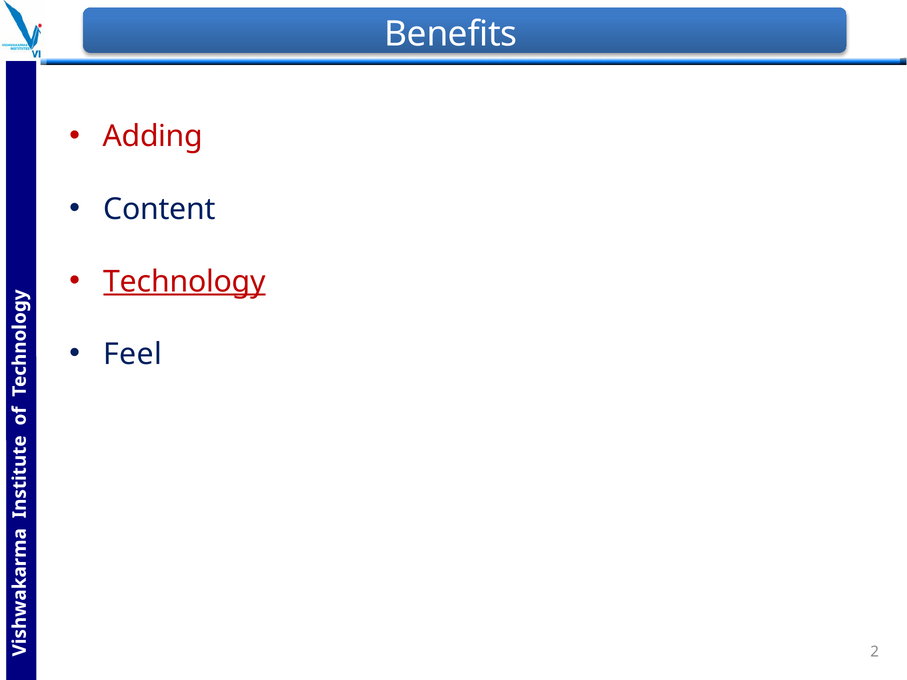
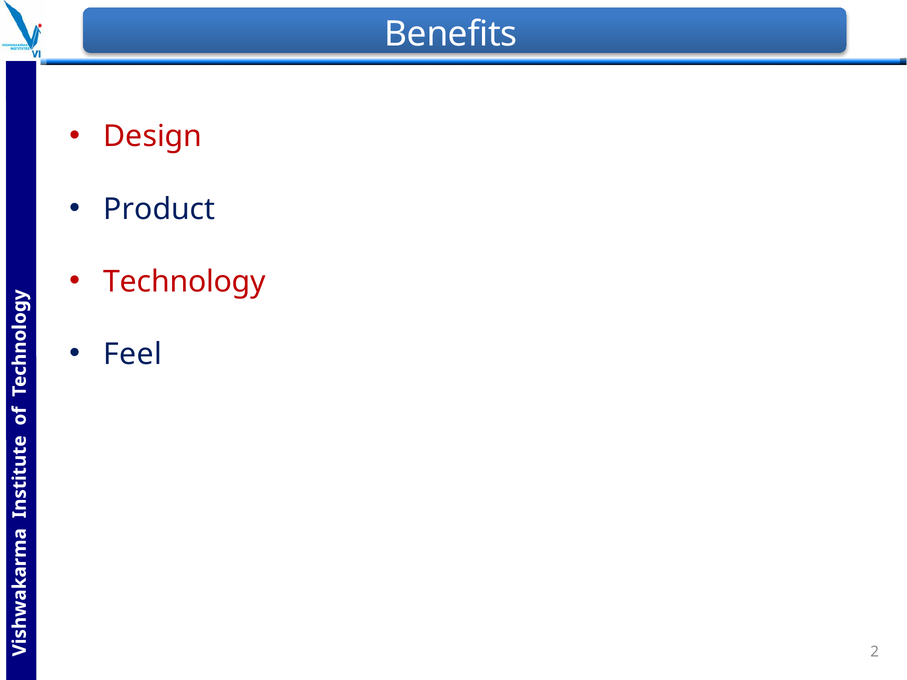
Adding: Adding -> Design (153, 137)
Content: Content -> Product (159, 209)
Technology underline: present -> none (184, 282)
